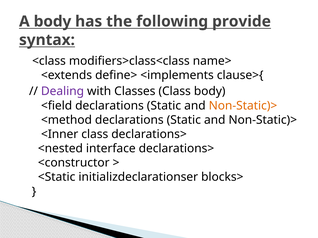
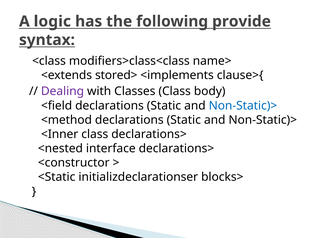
A body: body -> logic (52, 21)
define>: define> -> stored> (116, 75)
Non-Static)> colour: orange -> blue (243, 106)
